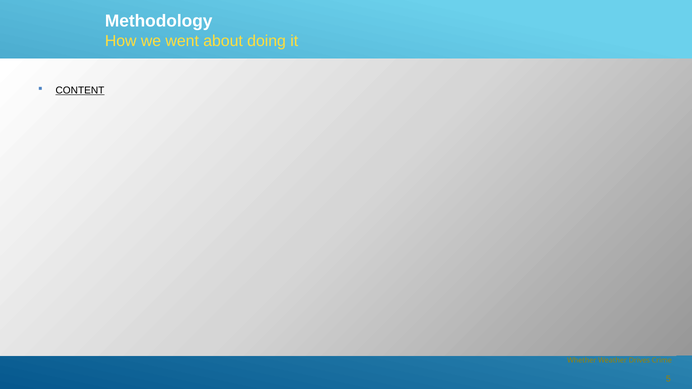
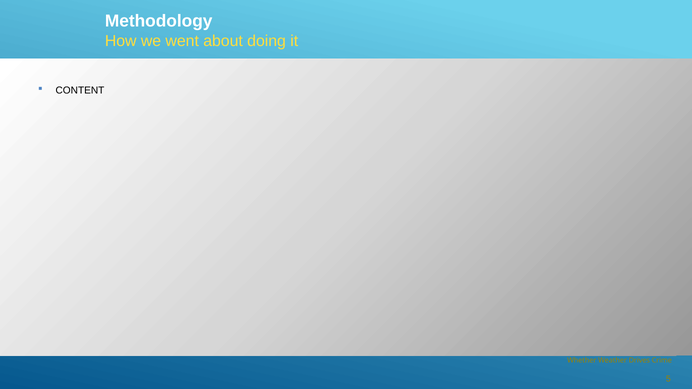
CONTENT underline: present -> none (80, 91)
